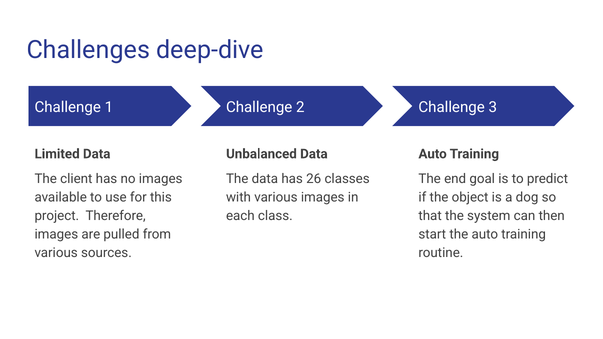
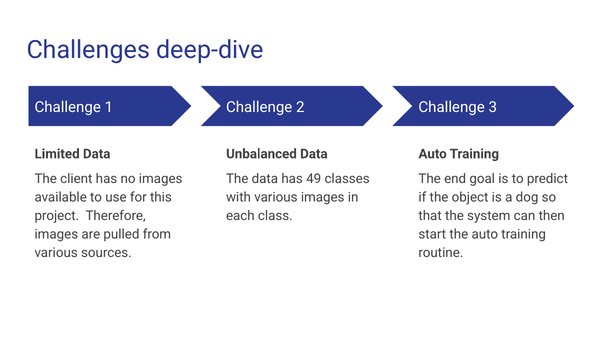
26: 26 -> 49 (314, 179)
